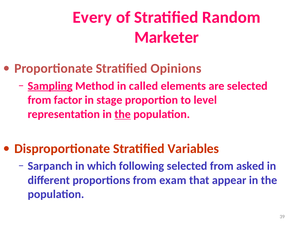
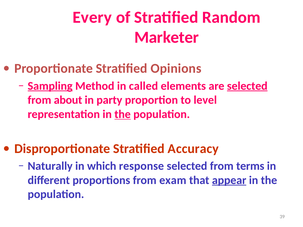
selected underline: none -> present (247, 86)
factor: factor -> about (68, 100)
stage: stage -> party (109, 100)
Variables: Variables -> Accuracy (193, 149)
Sarpanch: Sarpanch -> Naturally (50, 166)
following: following -> response (141, 166)
asked: asked -> terms (250, 166)
appear underline: none -> present (229, 180)
